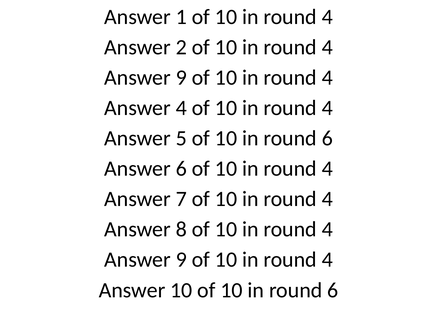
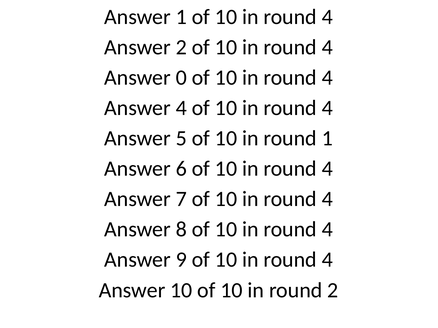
9: 9 -> 0 (181, 78)
6: 6 -> 1 (327, 139)
6: 6 -> 2 (333, 291)
